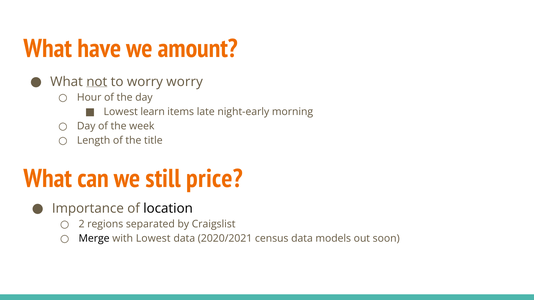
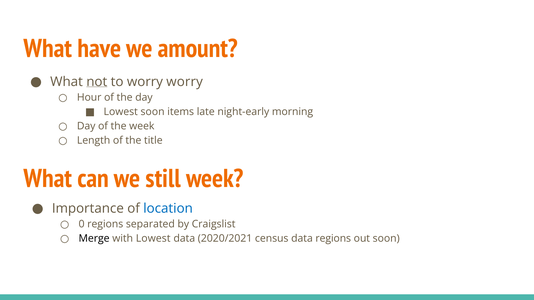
Lowest learn: learn -> soon (153, 112)
still price: price -> week (215, 179)
location colour: black -> blue (168, 209)
2: 2 -> 0 (82, 225)
data models: models -> regions (333, 239)
